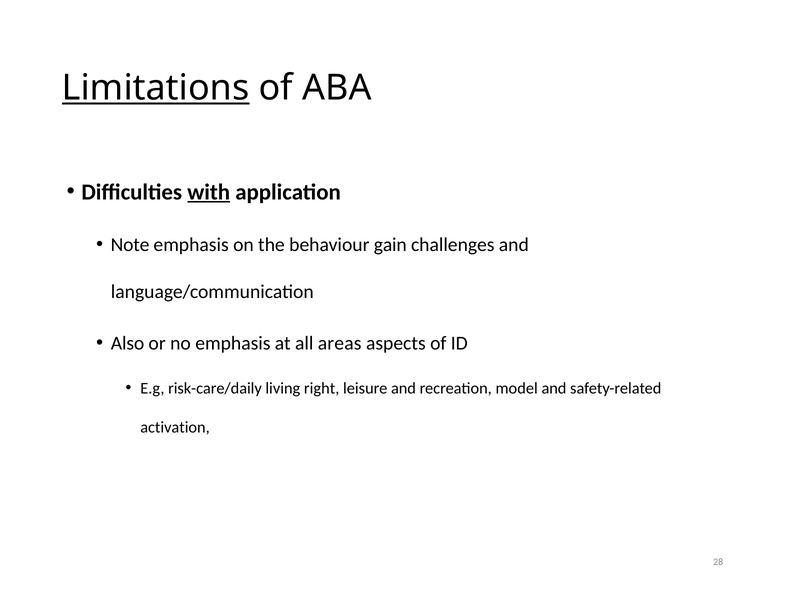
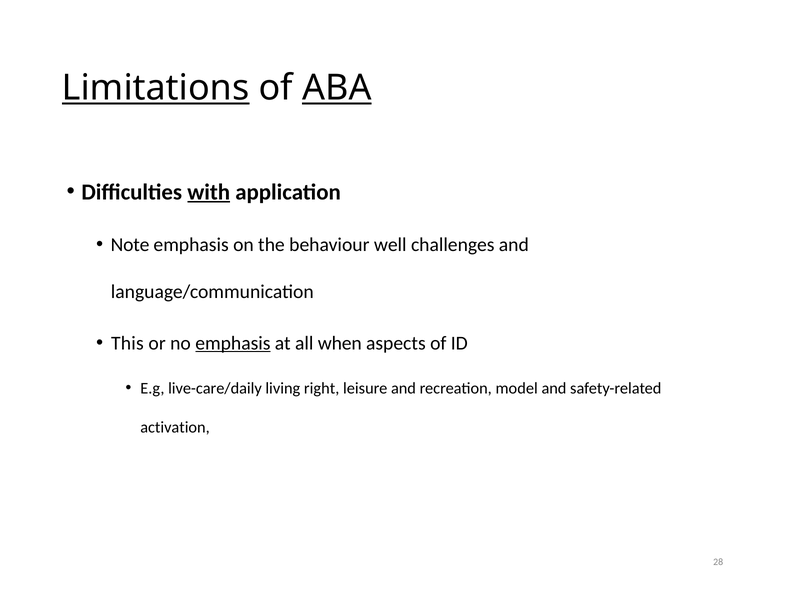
ABA underline: none -> present (337, 88)
gain: gain -> well (390, 245)
Also: Also -> This (127, 343)
emphasis underline: none -> present (233, 343)
areas: areas -> when (340, 343)
risk-care/daily: risk-care/daily -> live-care/daily (215, 388)
